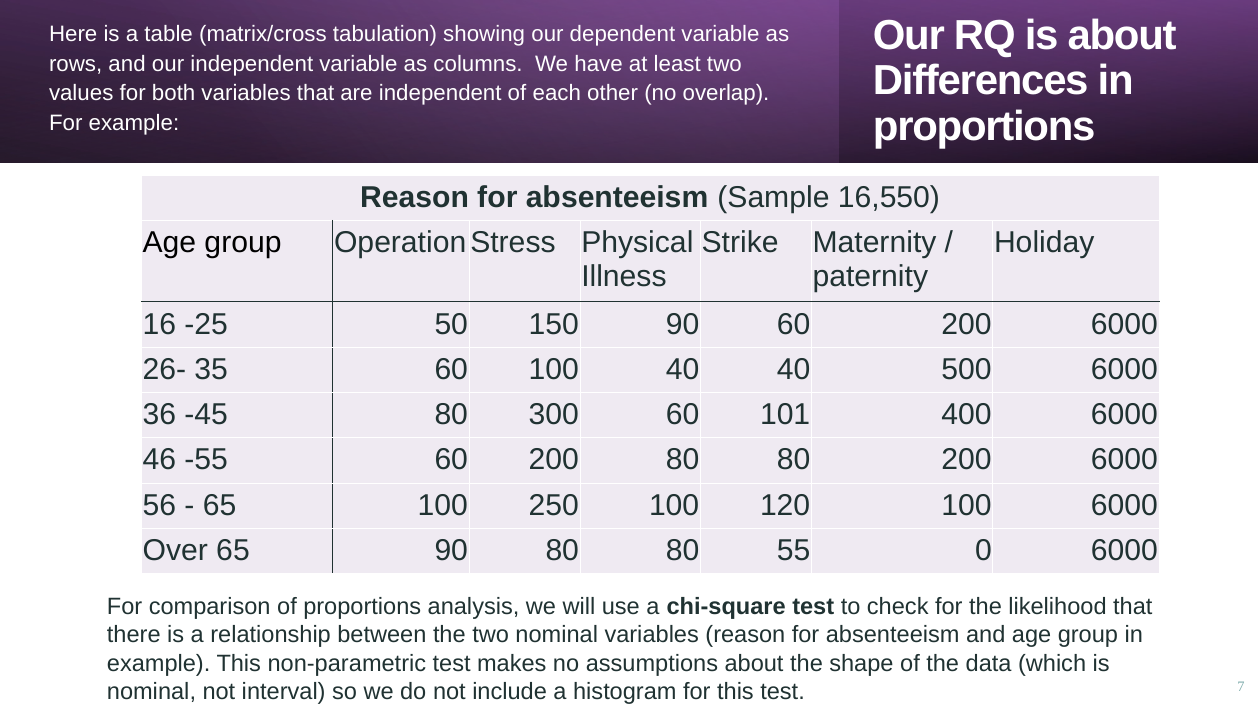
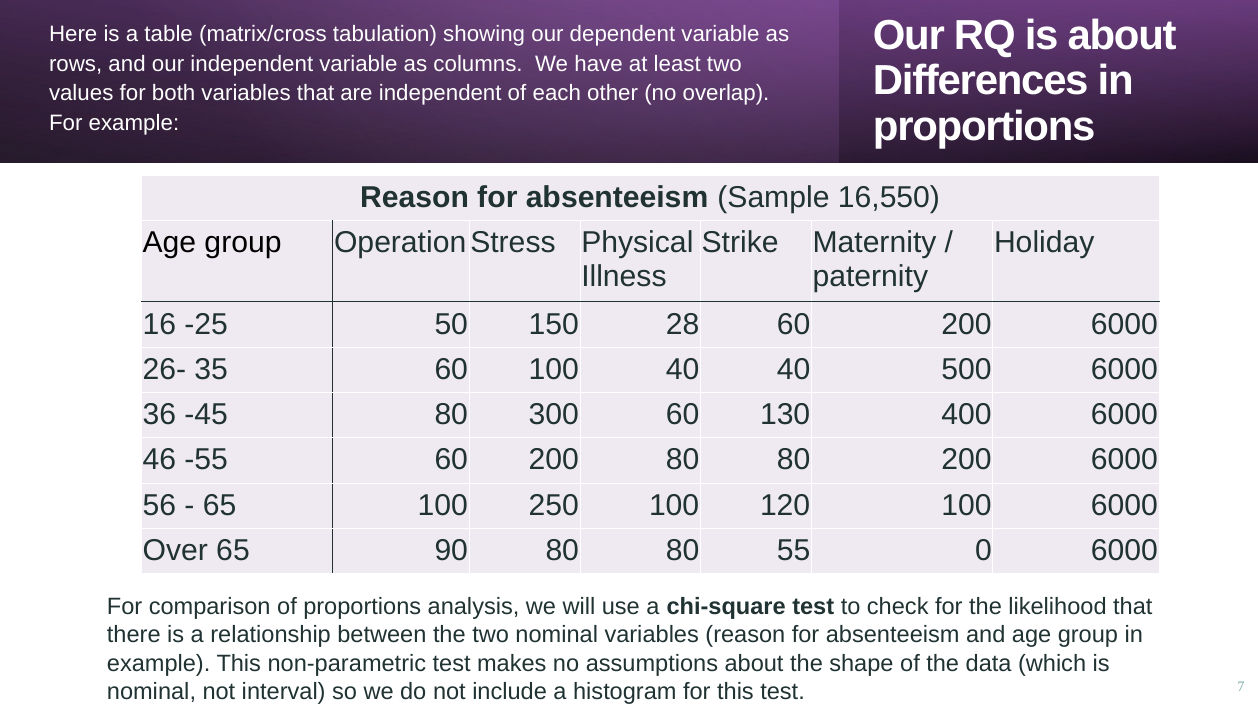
150 90: 90 -> 28 (683, 324)
101: 101 -> 130 (785, 414)
